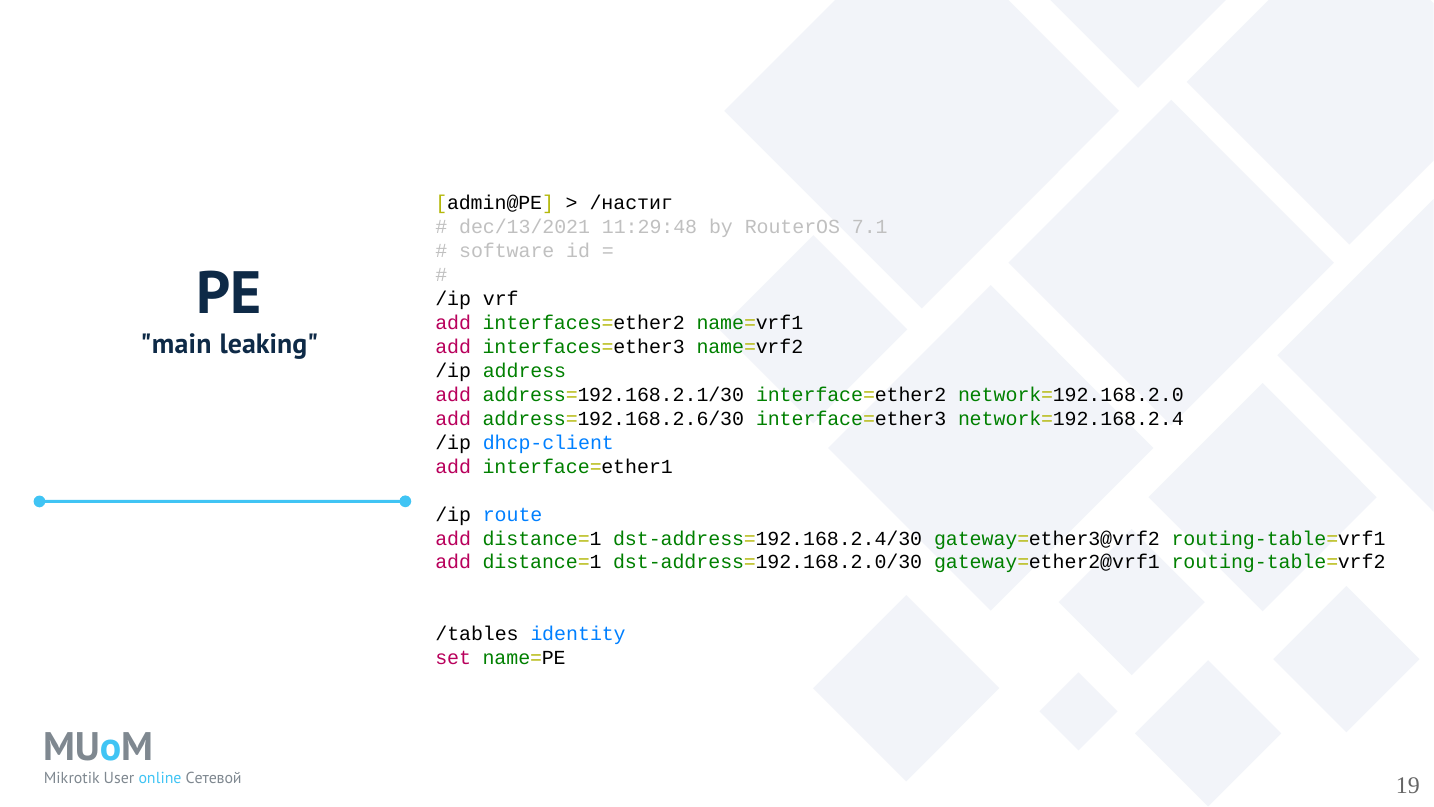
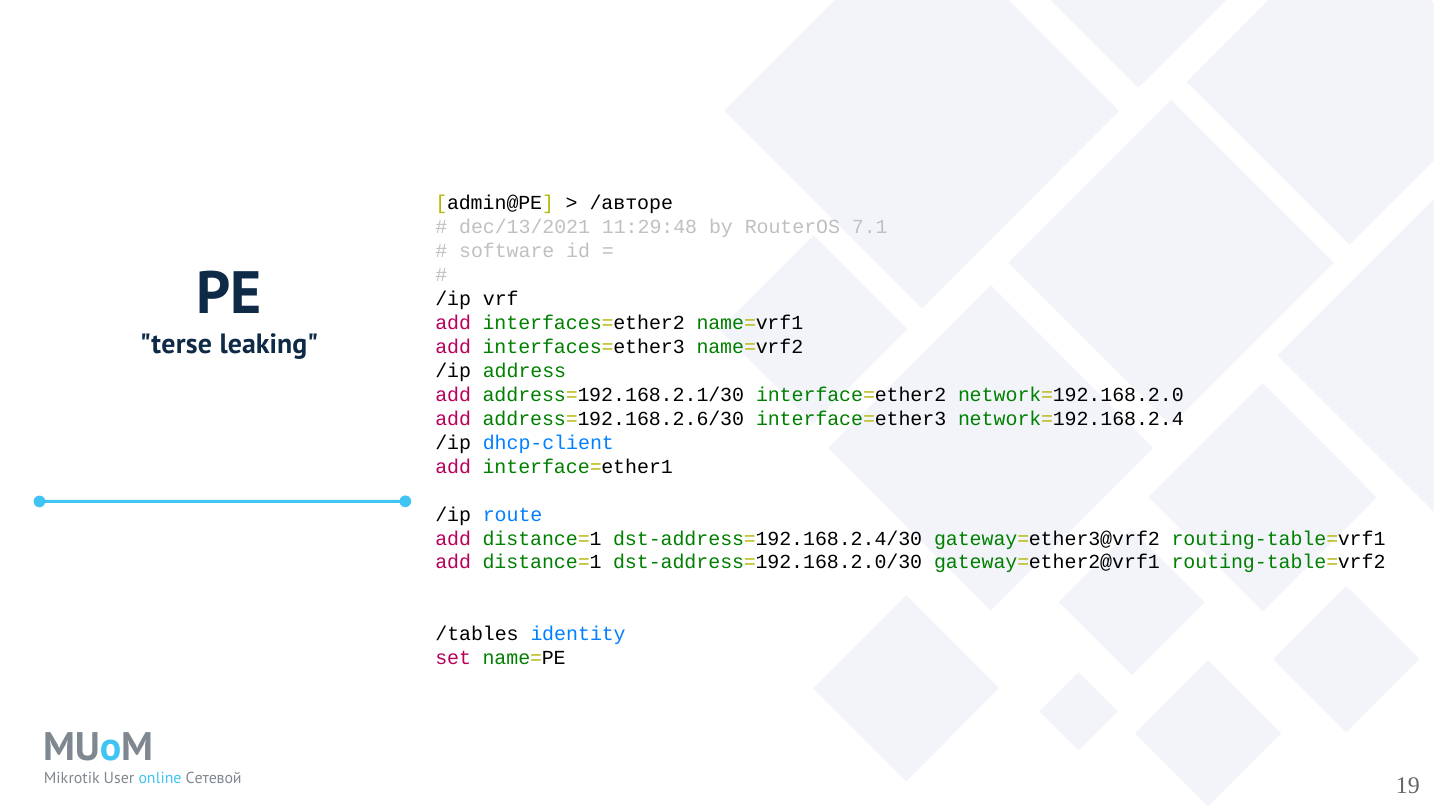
/настиг: /настиг -> /авторе (631, 203)
main: main -> terse (176, 344)
